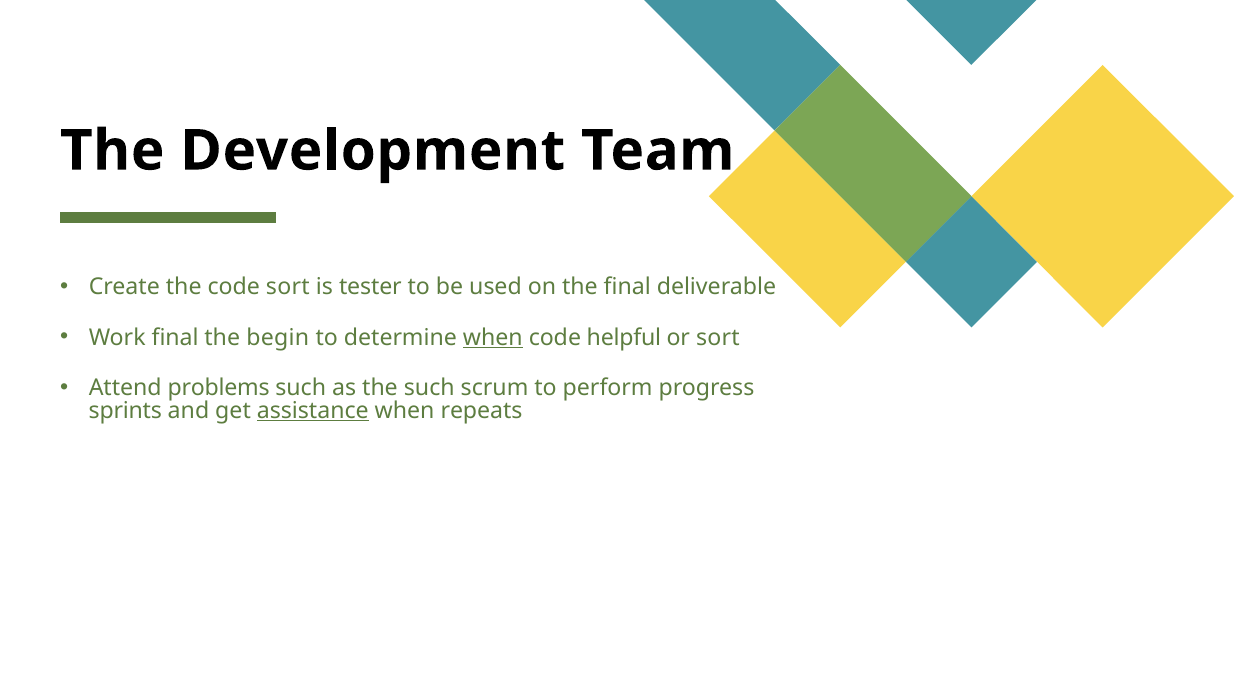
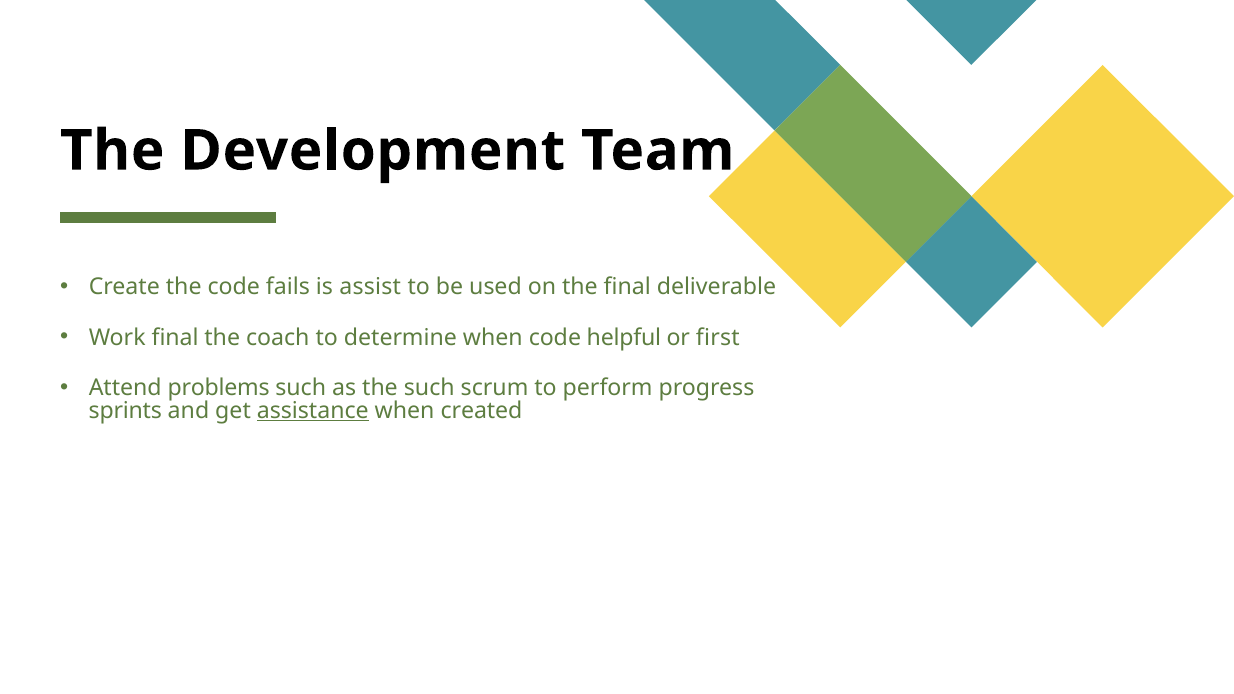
code sort: sort -> fails (288, 287)
tester: tester -> assist (370, 287)
begin: begin -> coach (278, 338)
when underline: present -> none (493, 338)
or sort: sort -> first (718, 338)
repeats: repeats -> created (481, 411)
